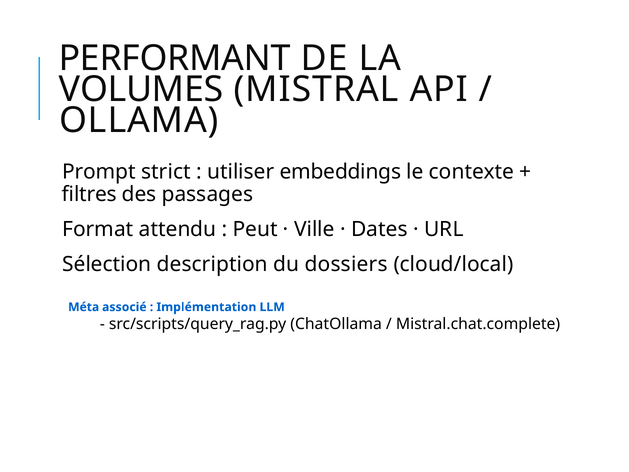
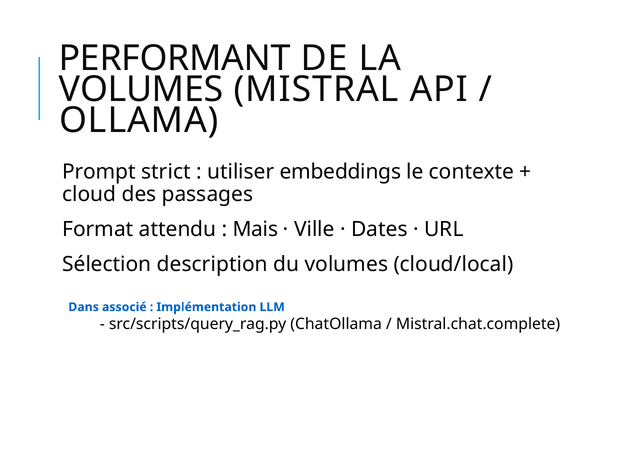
filtres: filtres -> cloud (89, 194)
Peut: Peut -> Mais (255, 229)
du dossiers: dossiers -> volumes (346, 264)
Méta: Méta -> Dans (84, 307)
